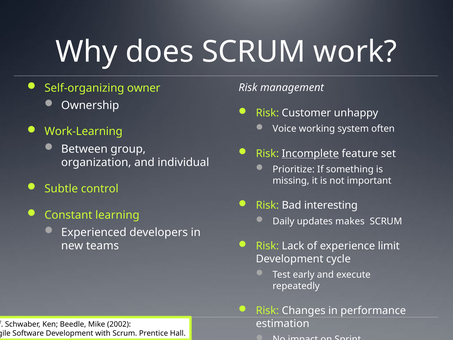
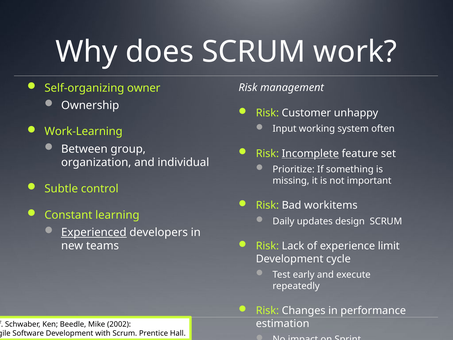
Voice: Voice -> Input (285, 129)
interesting: interesting -> workitems (331, 205)
makes: makes -> design (350, 221)
Experienced underline: none -> present (94, 232)
